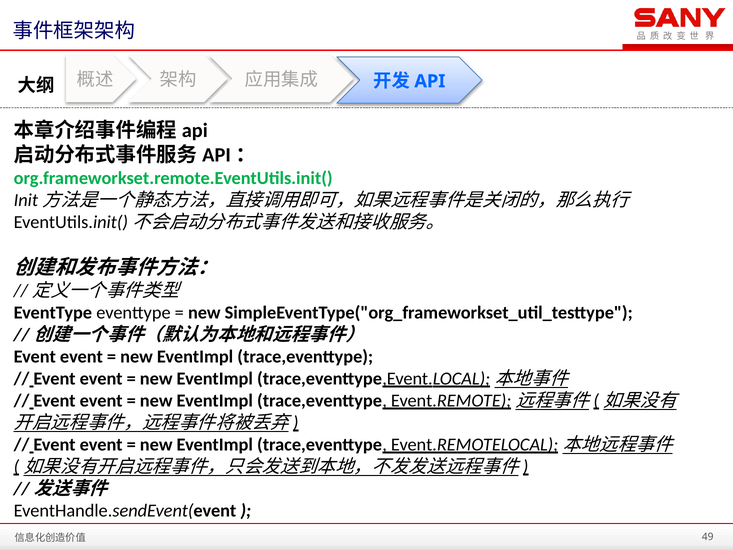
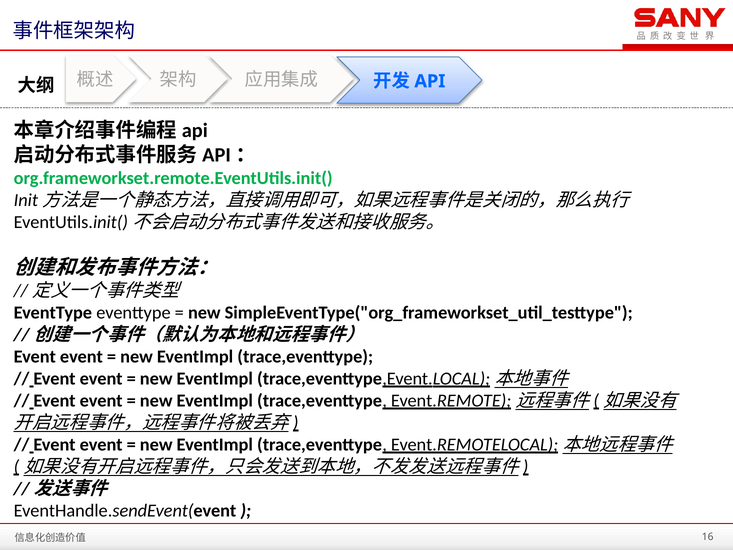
49: 49 -> 16 (708, 537)
